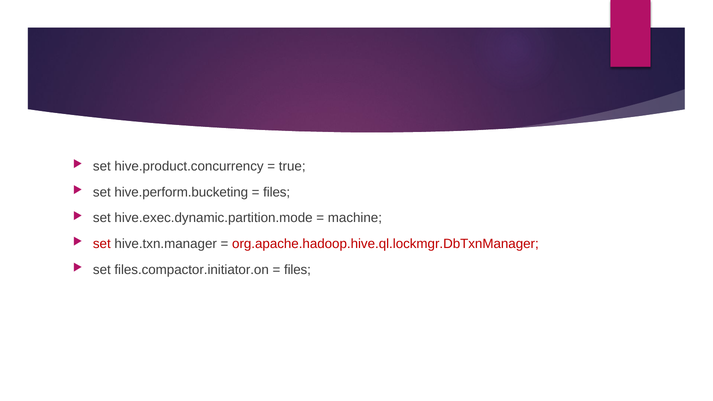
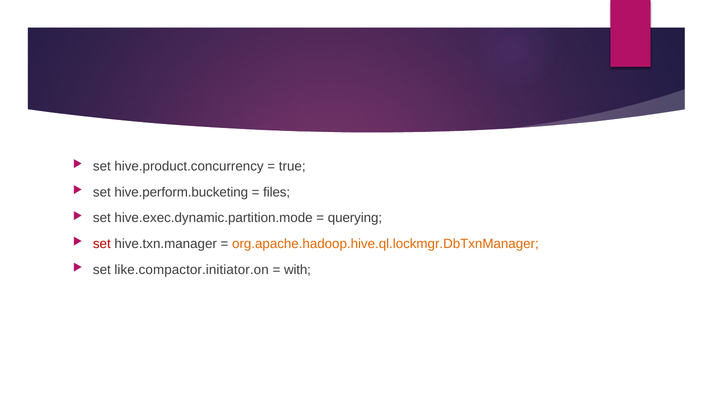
machine: machine -> querying (355, 218)
org.apache.hadoop.hive.ql.lockmgr.DbTxnManager colour: red -> orange (385, 244)
files.compactor.initiator.on: files.compactor.initiator.on -> like.compactor.initiator.on (192, 270)
files: files -> with (297, 270)
